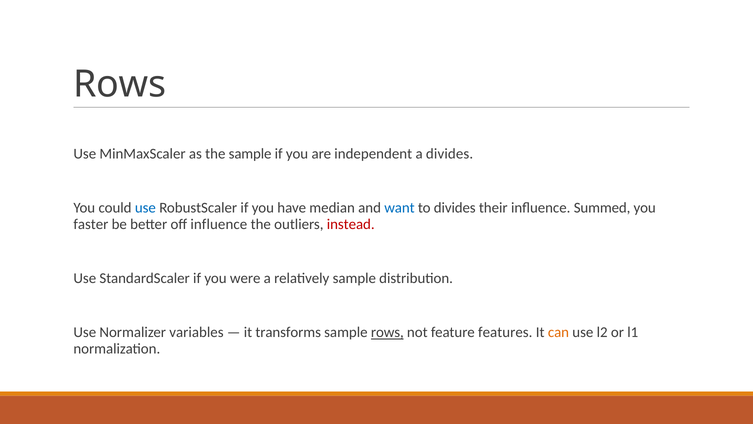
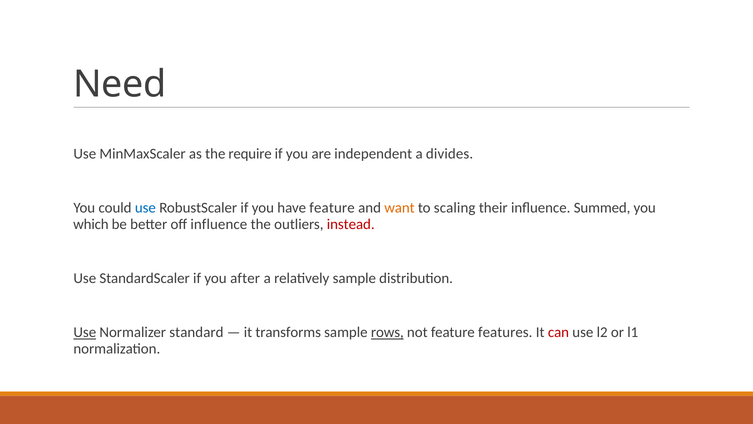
Rows: Rows -> Need (120, 84)
the sample: sample -> require (250, 154)
have median: median -> feature (332, 208)
want colour: blue -> orange (399, 208)
to divides: divides -> scaling (455, 208)
faster: faster -> which (91, 224)
were: were -> after (245, 278)
Use underline: none -> present (85, 332)
variables: variables -> standard (196, 332)
can colour: orange -> red (558, 332)
